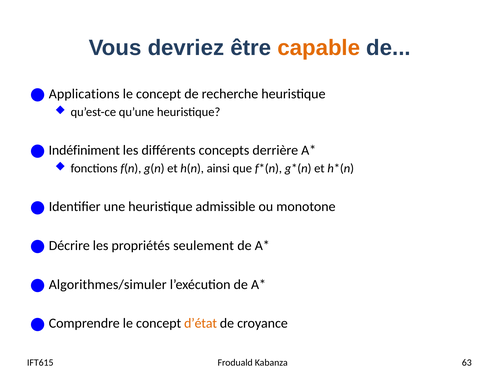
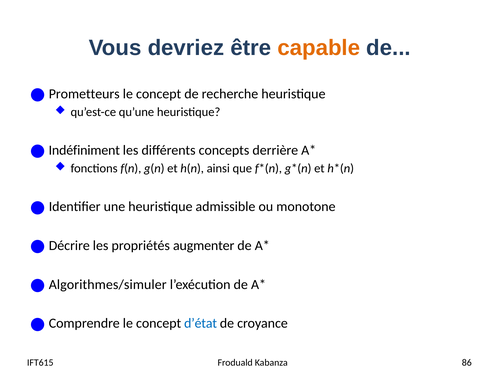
Applications: Applications -> Prometteurs (84, 94)
seulement: seulement -> augmenter (204, 246)
d’état colour: orange -> blue (201, 323)
63: 63 -> 86 (467, 363)
